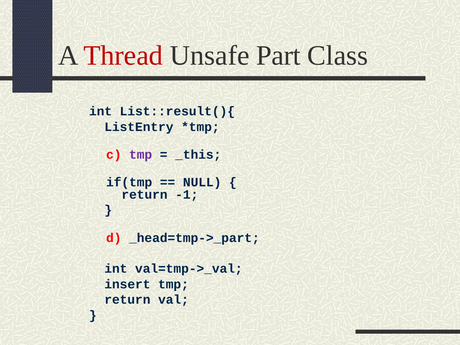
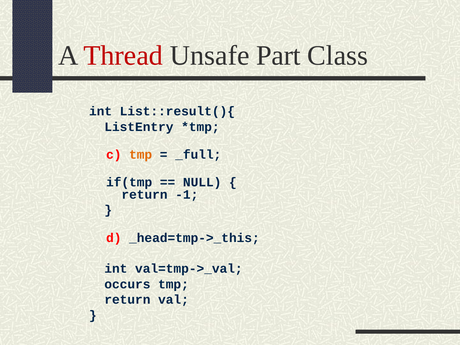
tmp colour: purple -> orange (141, 155)
_this: _this -> _full (198, 155)
_head=tmp->_part: _head=tmp->_part -> _head=tmp->_this (194, 238)
insert: insert -> occurs (127, 284)
